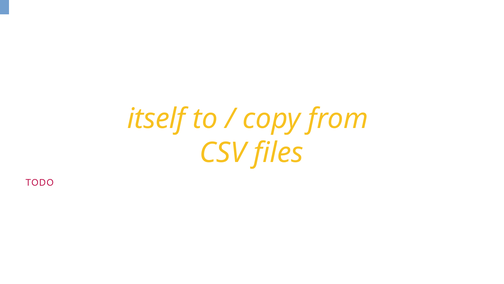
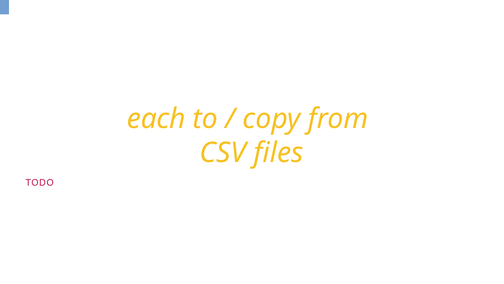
itself: itself -> each (156, 118)
